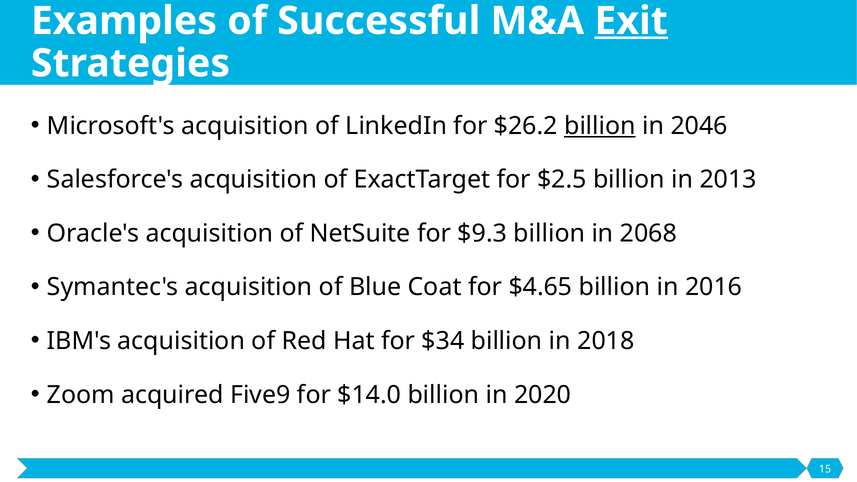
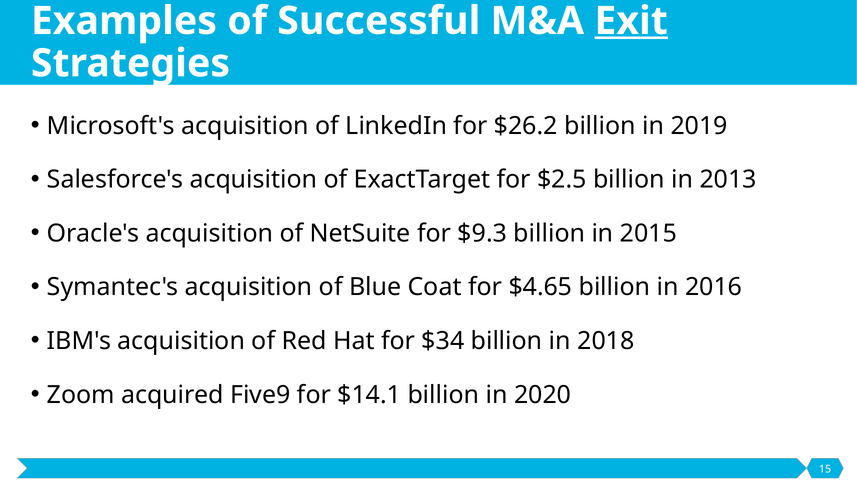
billion underline: present -> none (600, 126)
2046: 2046 -> 2019 (699, 126)
2068: 2068 -> 2015 (648, 233)
$14.0: $14.0 -> $14.1 (369, 395)
